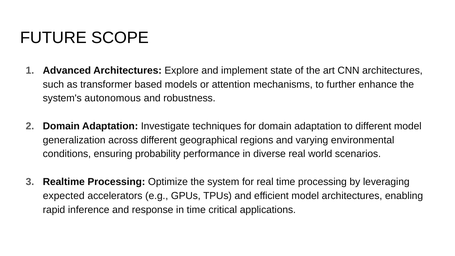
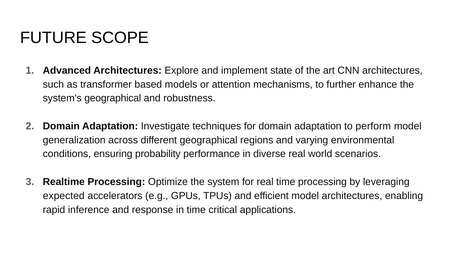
system's autonomous: autonomous -> geographical (113, 98)
to different: different -> perform (373, 126)
